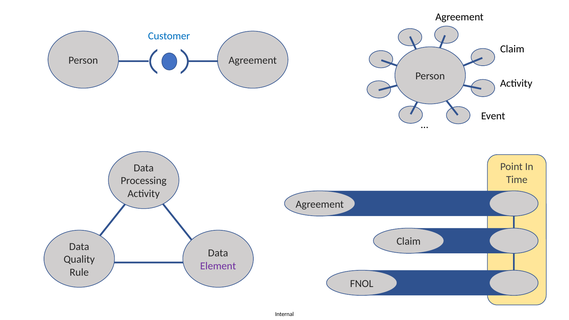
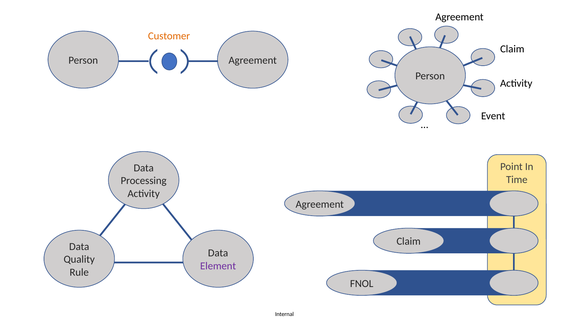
Customer colour: blue -> orange (169, 36)
